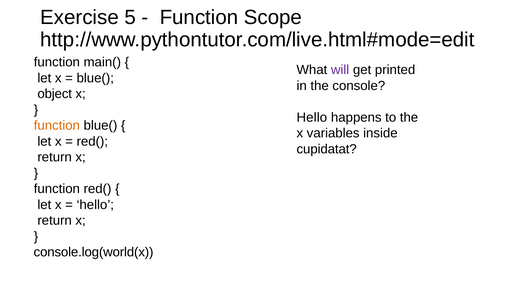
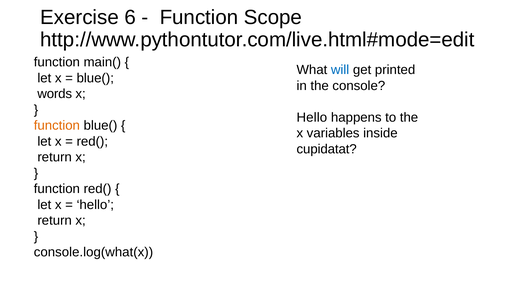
5: 5 -> 6 (130, 18)
will colour: purple -> blue (340, 70)
object: object -> words (55, 94)
console.log(world(x: console.log(world(x -> console.log(what(x (93, 252)
